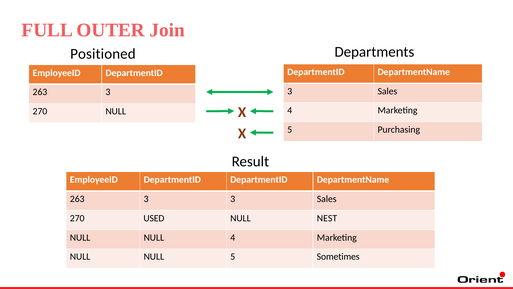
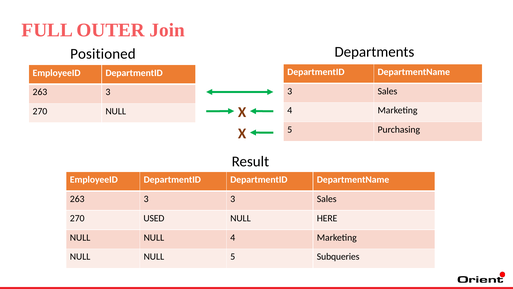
NEST: NEST -> HERE (327, 218)
Sometimes: Sometimes -> Subqueries (338, 256)
